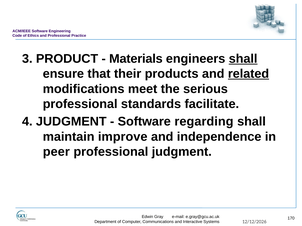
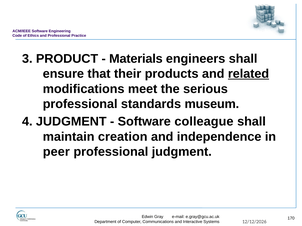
shall underline: present -> none (243, 59)
facilitate: facilitate -> museum (212, 104)
regarding: regarding -> colleague (204, 122)
improve: improve -> creation (123, 137)
